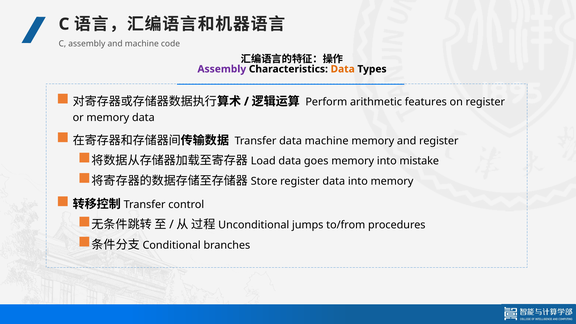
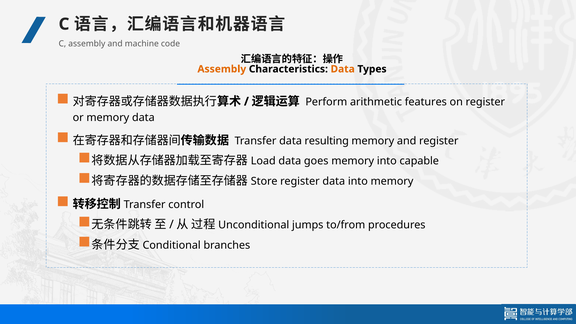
Assembly colour: purple -> orange (222, 69)
data machine: machine -> resulting (327, 141)
mistake: mistake -> capable (419, 161)
